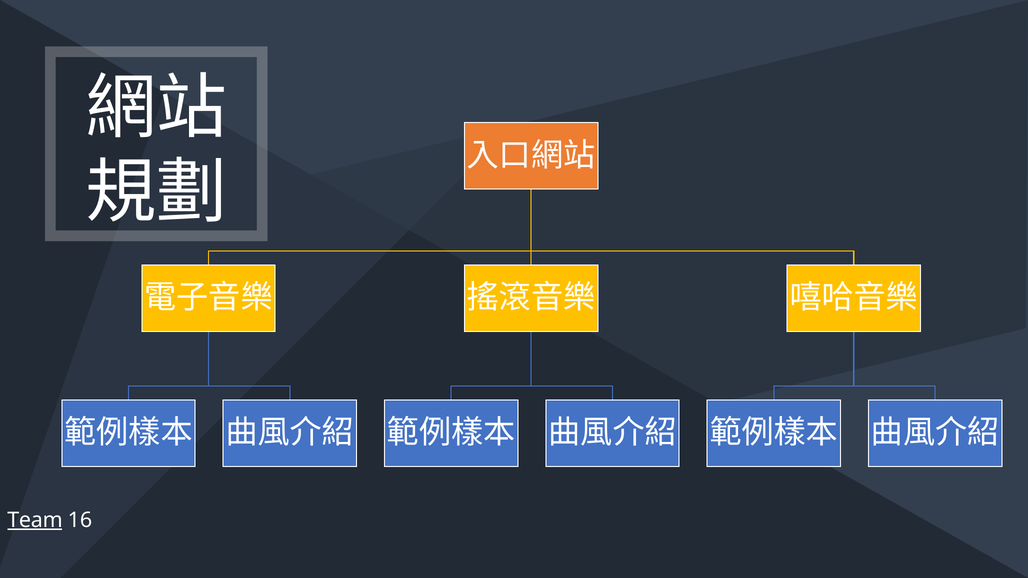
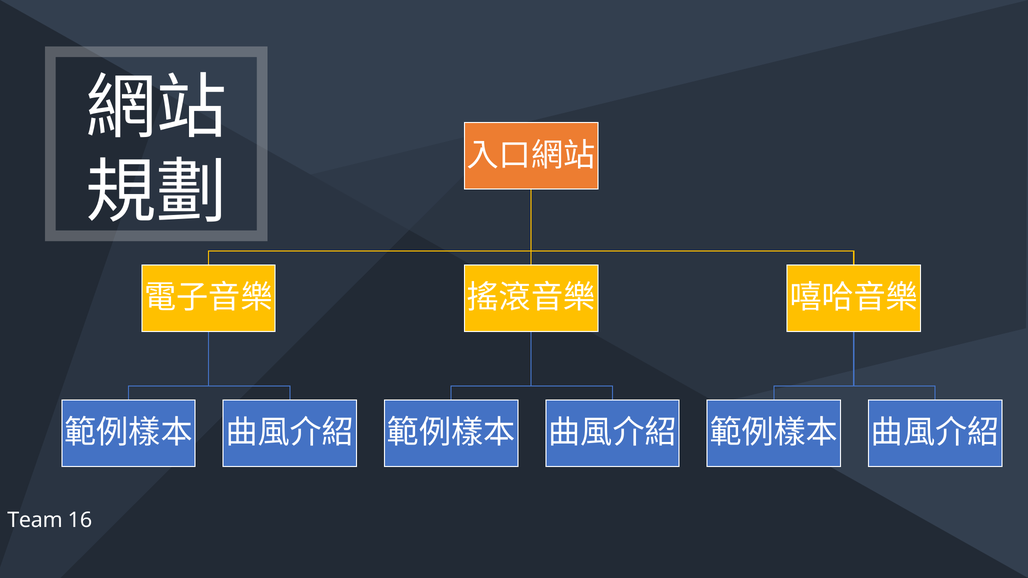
Team underline: present -> none (35, 520)
